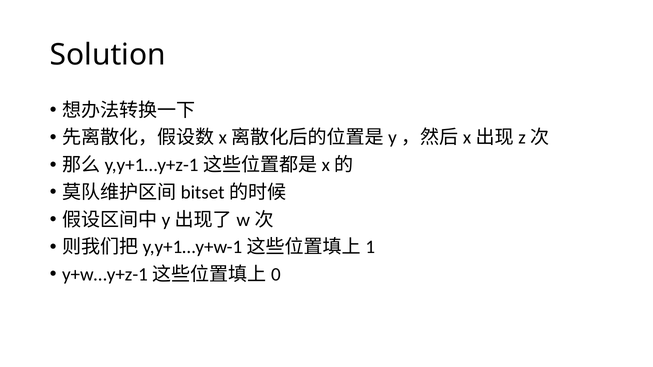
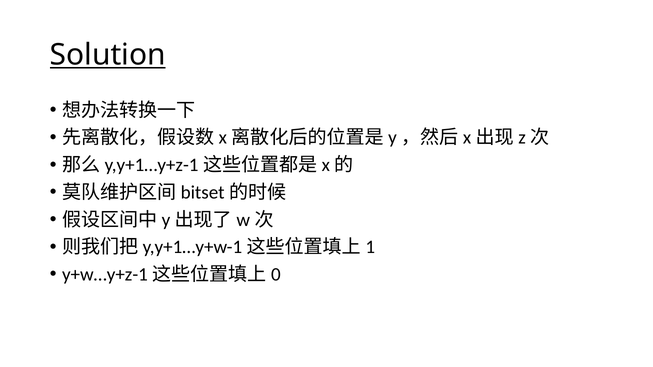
Solution underline: none -> present (108, 55)
